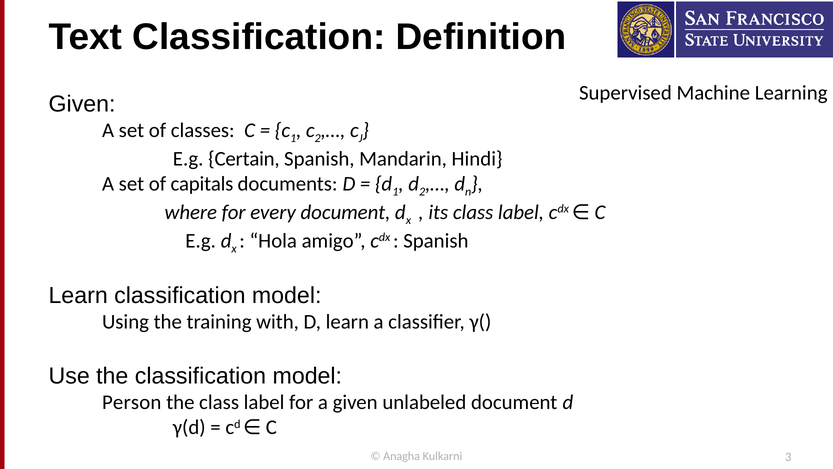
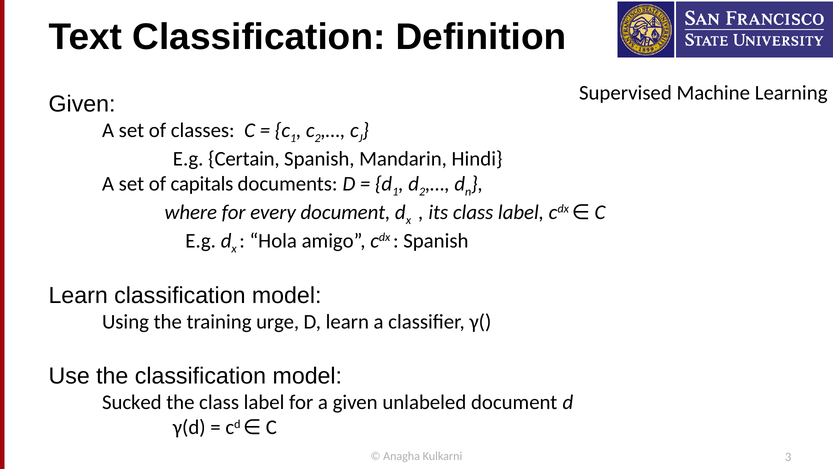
with: with -> urge (278, 322)
Person: Person -> Sucked (132, 402)
